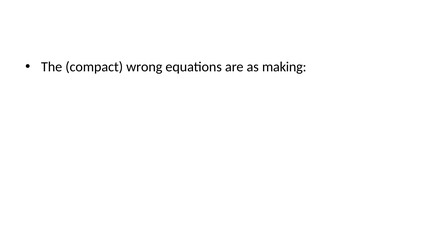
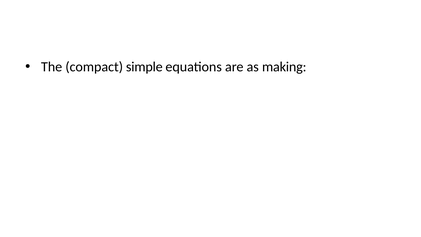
wrong: wrong -> simple (144, 67)
